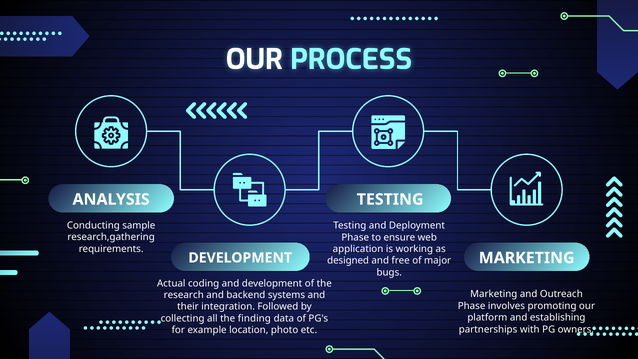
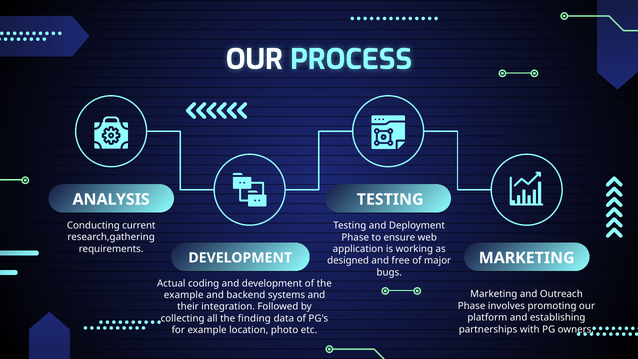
sample: sample -> current (139, 225)
research: research -> example (184, 295)
